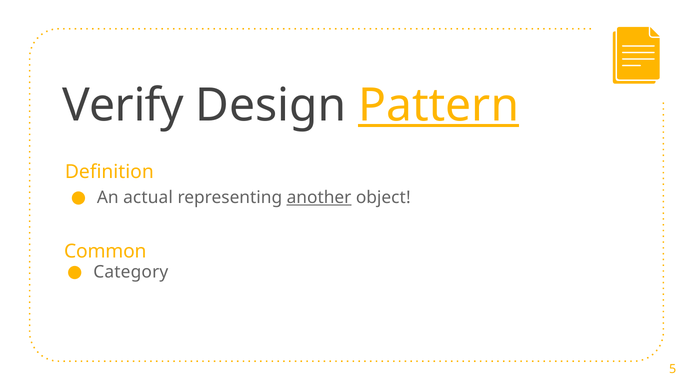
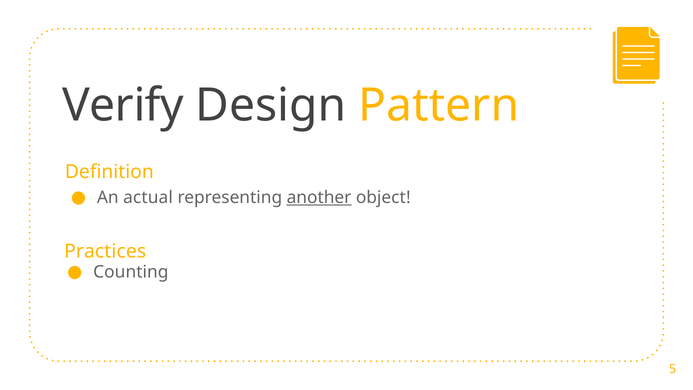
Pattern underline: present -> none (439, 105)
Common: Common -> Practices (105, 251)
Category: Category -> Counting (131, 272)
